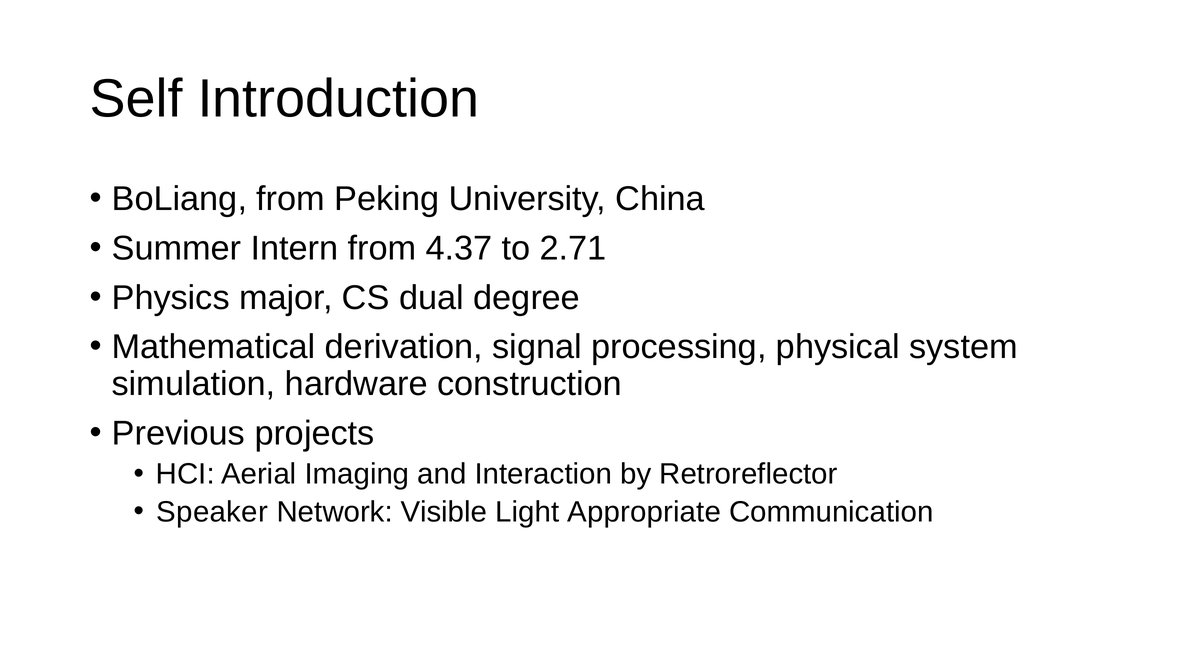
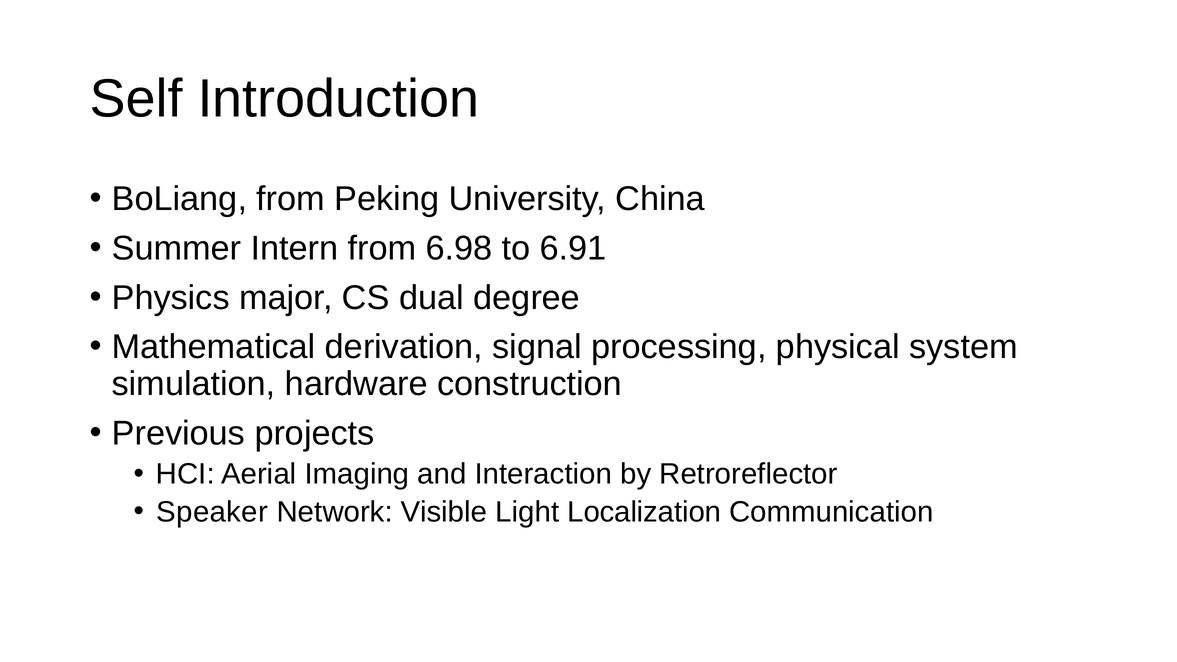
4.37: 4.37 -> 6.98 (459, 248)
2.71: 2.71 -> 6.91 (573, 248)
Appropriate: Appropriate -> Localization (644, 512)
